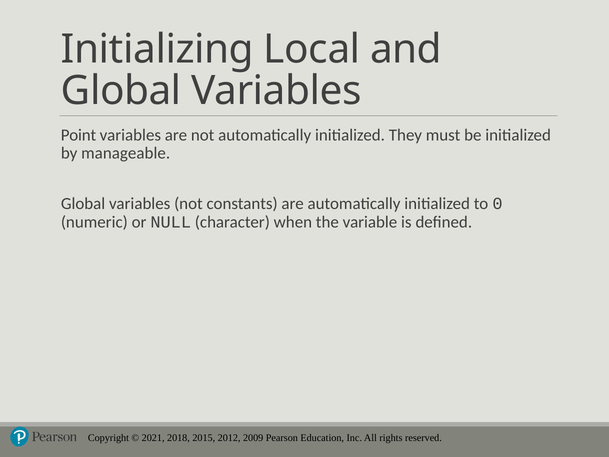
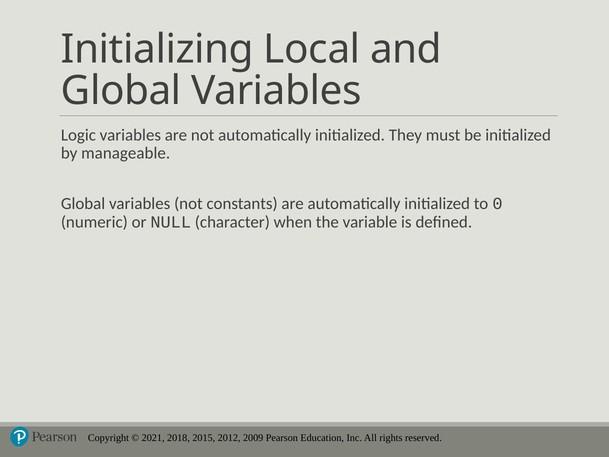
Point: Point -> Logic (78, 135)
